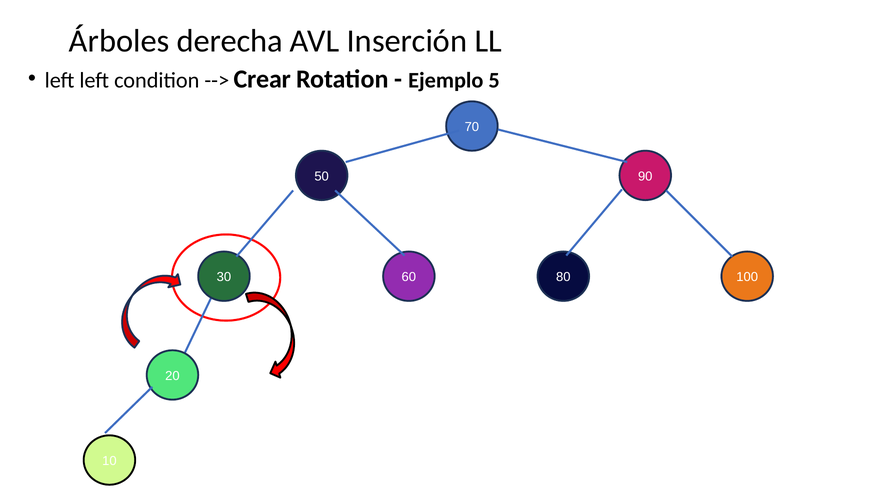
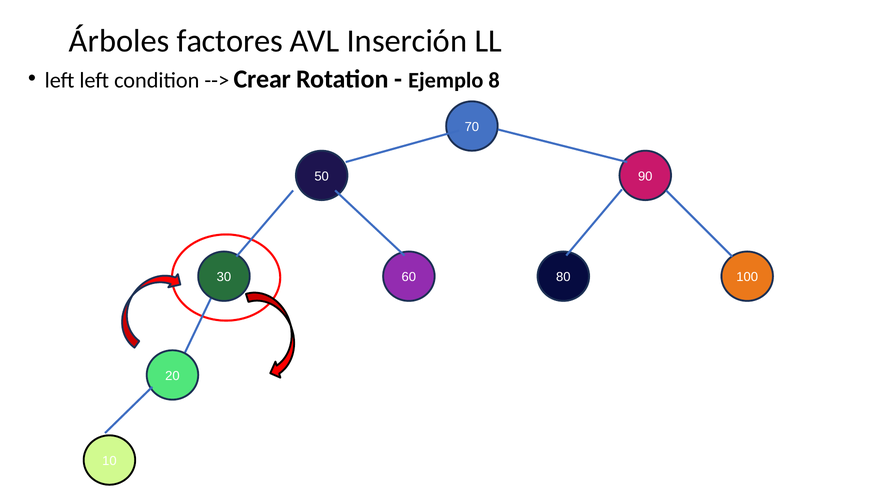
derecha: derecha -> factores (230, 41)
5: 5 -> 8 (494, 80)
